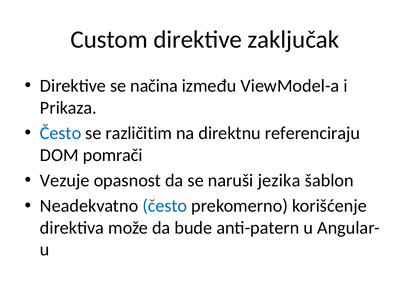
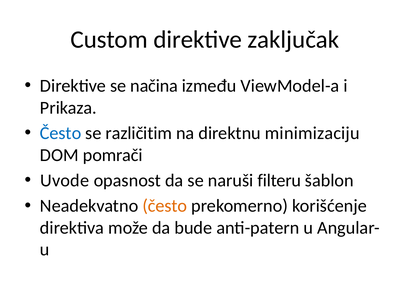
referenciraju: referenciraju -> minimizaciju (312, 133)
Vezuje: Vezuje -> Uvode (65, 181)
jezika: jezika -> filteru (279, 181)
često colour: blue -> orange (165, 206)
